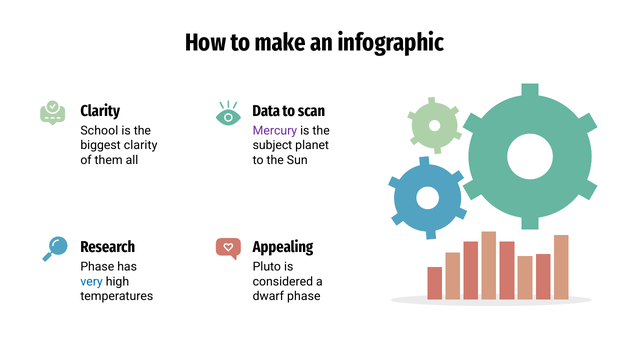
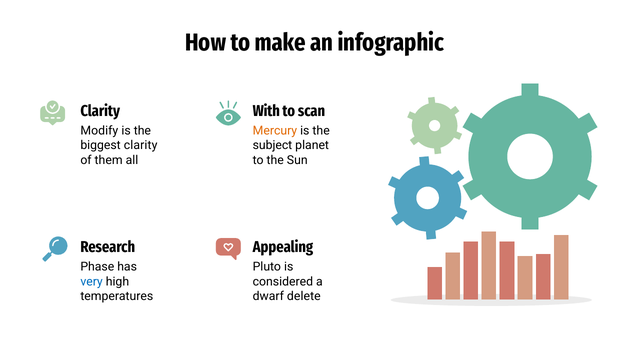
Data: Data -> With (266, 111)
School: School -> Modify (99, 131)
Mercury colour: purple -> orange (275, 131)
dwarf phase: phase -> delete (304, 296)
